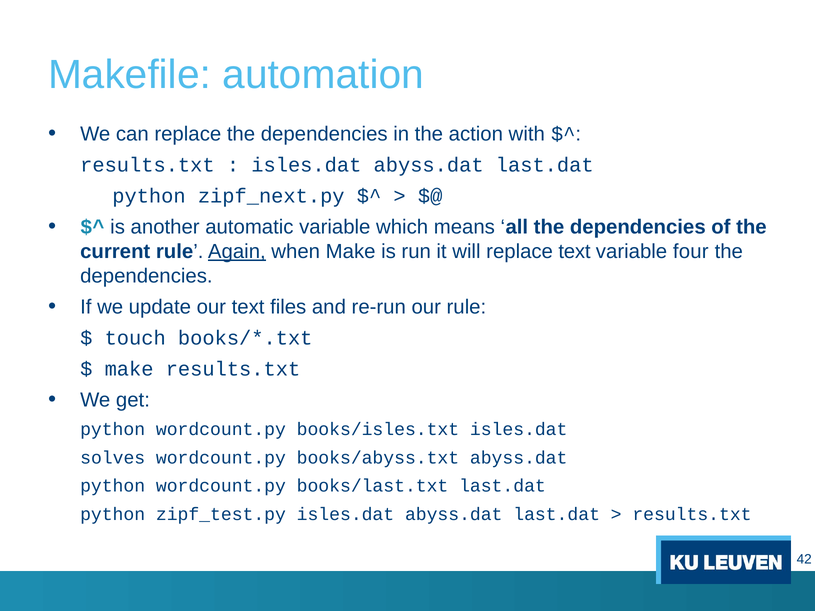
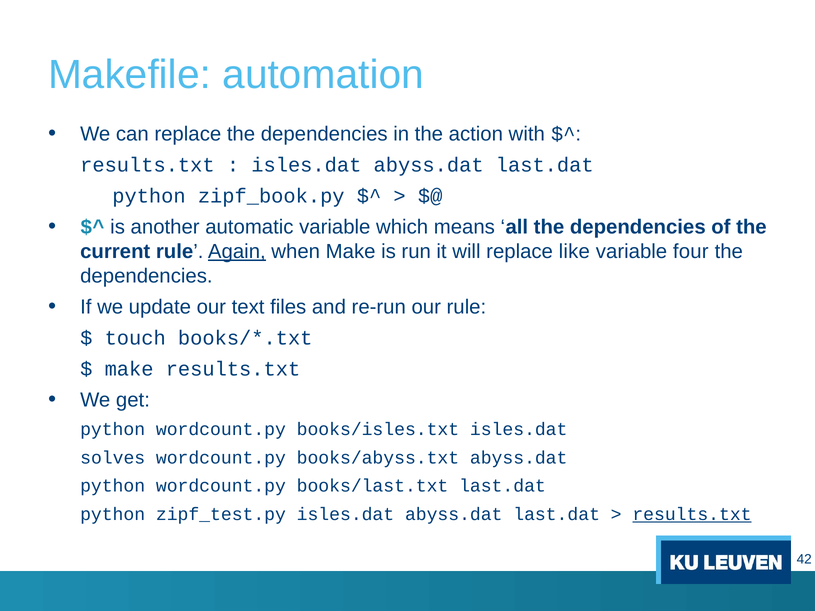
zipf_next.py: zipf_next.py -> zipf_book.py (271, 196)
replace text: text -> like (574, 252)
results.txt underline: none -> present (692, 514)
